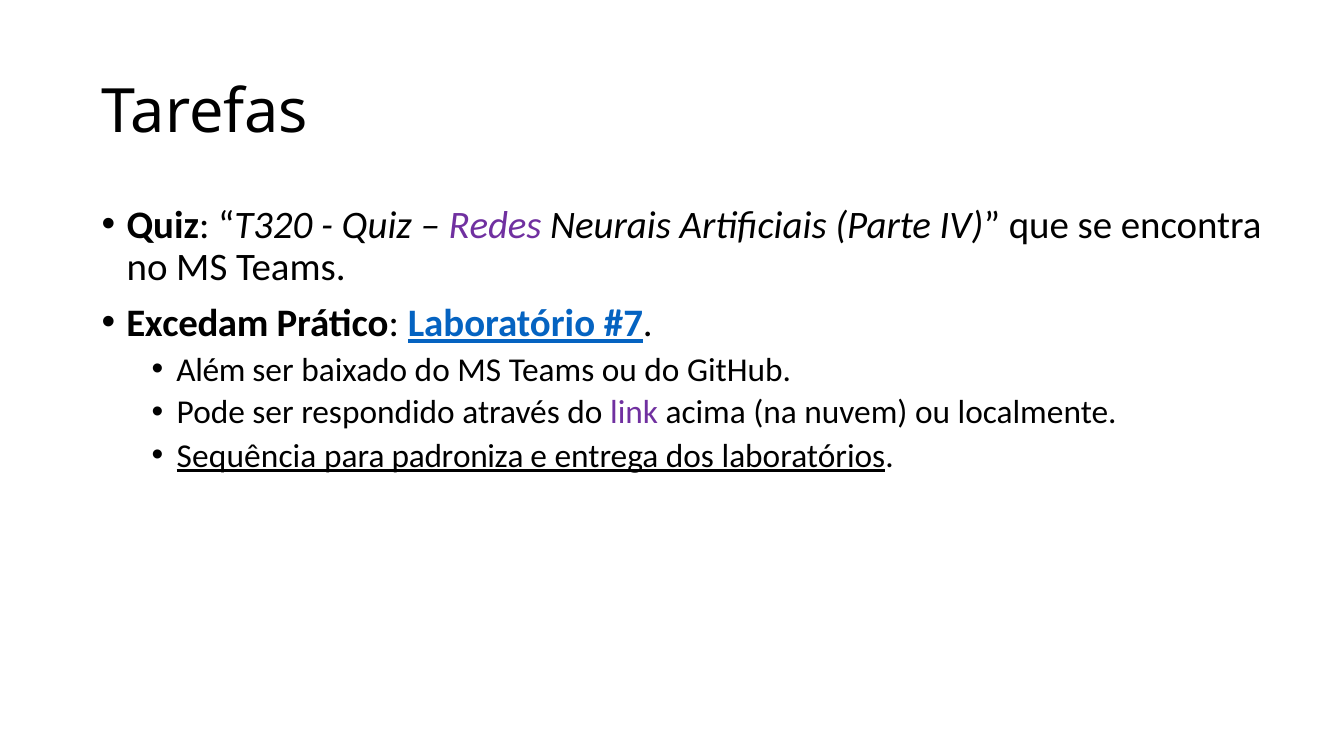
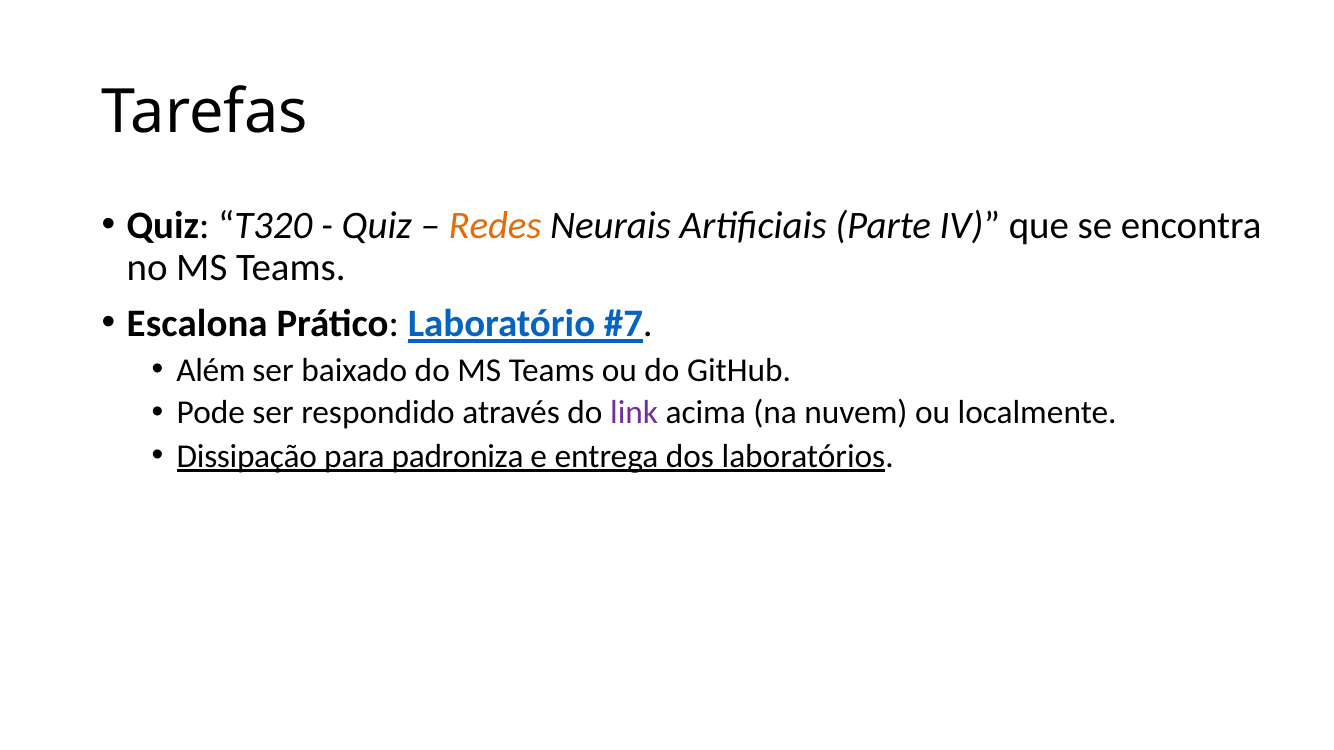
Redes colour: purple -> orange (495, 226)
Excedam: Excedam -> Escalona (197, 324)
Sequência: Sequência -> Dissipação (247, 457)
